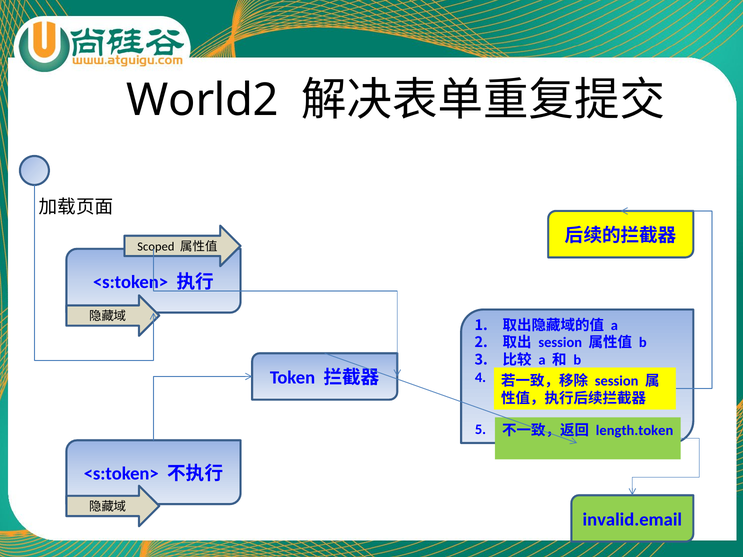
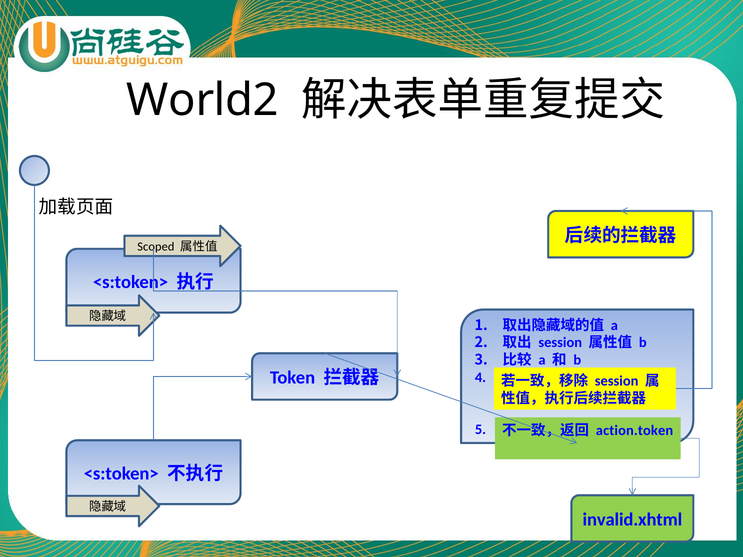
length.token: length.token -> action.token (635, 431)
invalid.email: invalid.email -> invalid.xhtml (632, 520)
